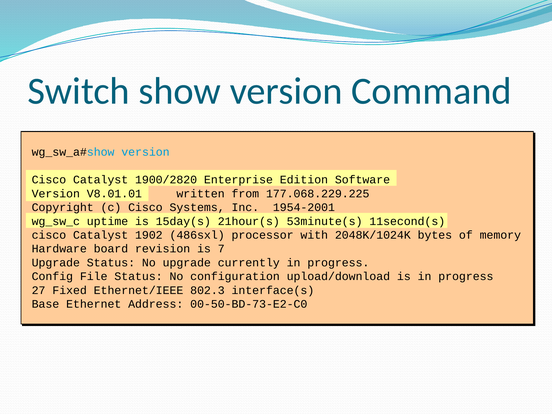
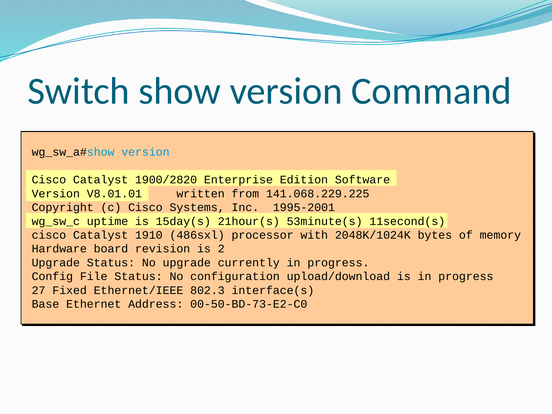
177.068.229.225: 177.068.229.225 -> 141.068.229.225 (318, 194)
1954-2001: 1954-2001 -> 1995-2001 (304, 207)
1902: 1902 -> 1910 (149, 235)
7: 7 -> 2 (221, 249)
